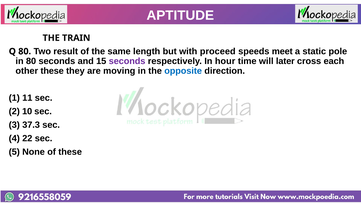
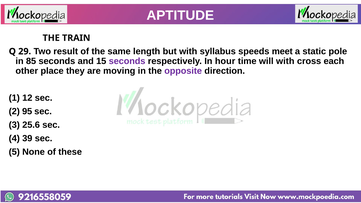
Q 80: 80 -> 29 (23, 51)
proceed: proceed -> syllabus (218, 51)
in 80: 80 -> 85 (31, 61)
will later: later -> with (285, 61)
other these: these -> place (52, 71)
opposite colour: blue -> purple (183, 71)
11: 11 -> 12 (27, 98)
10: 10 -> 95 (27, 111)
37.3: 37.3 -> 25.6 (31, 125)
22: 22 -> 39 (27, 138)
